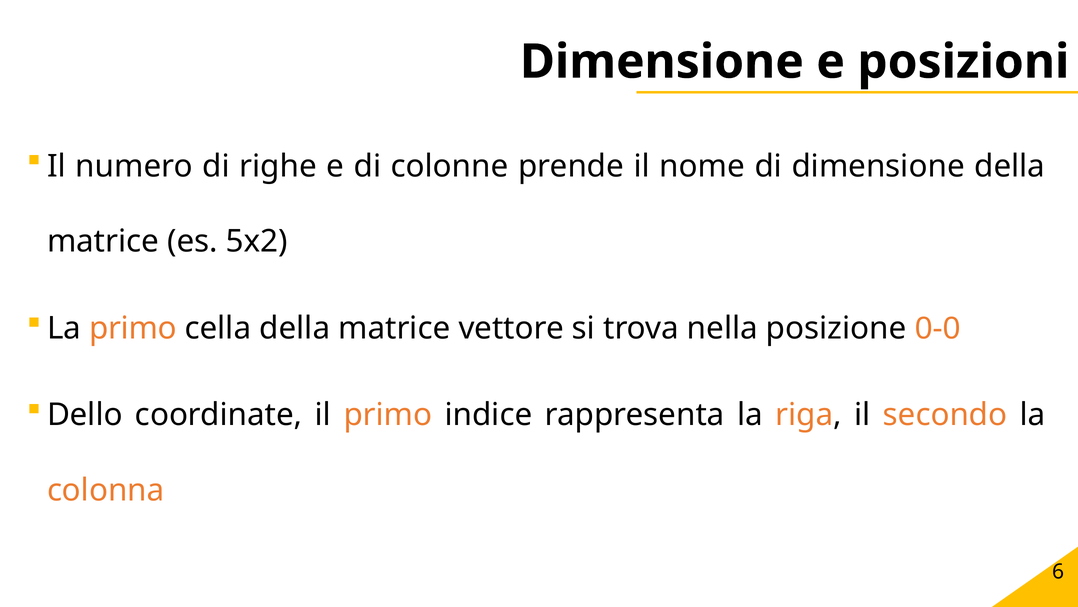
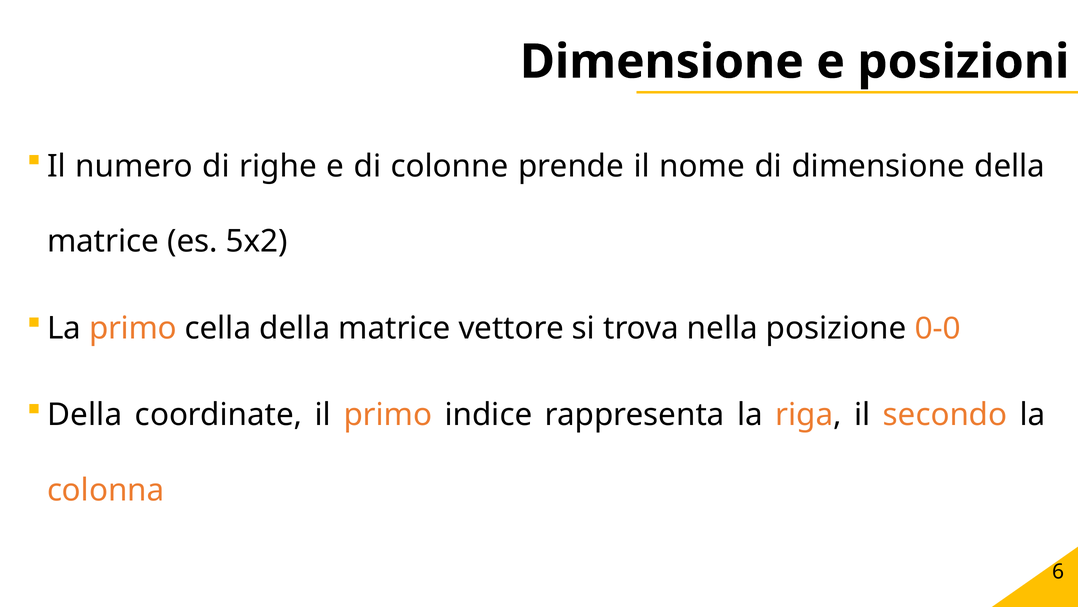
Dello: Dello -> Della (85, 414)
